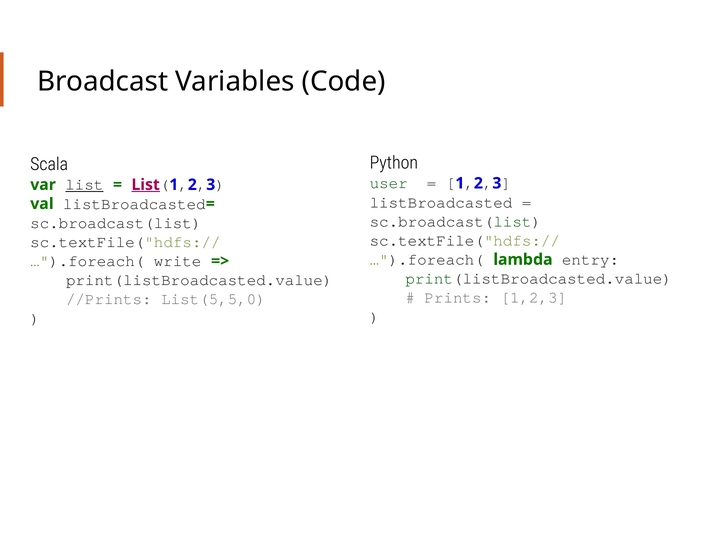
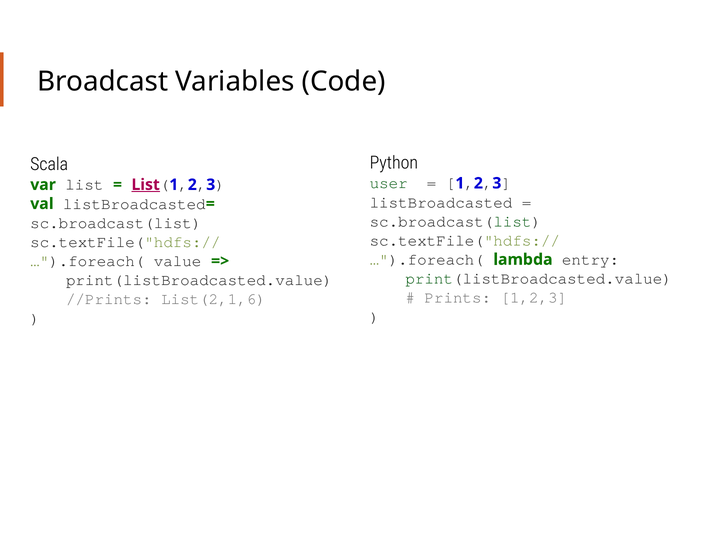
list underline: present -> none (84, 185)
write: write -> value (178, 261)
List(5,5,0: List(5,5,0 -> List(2,1,6 (213, 299)
